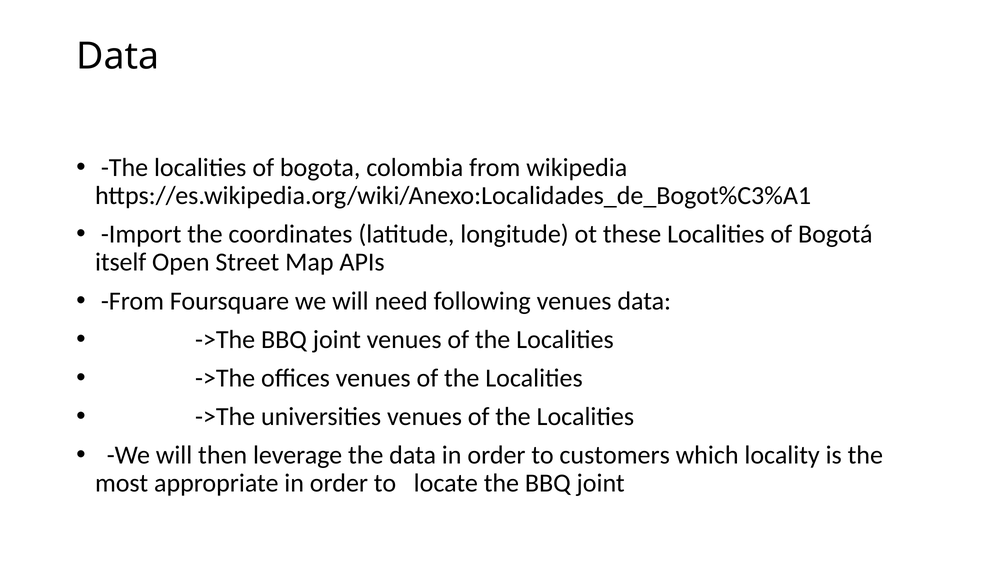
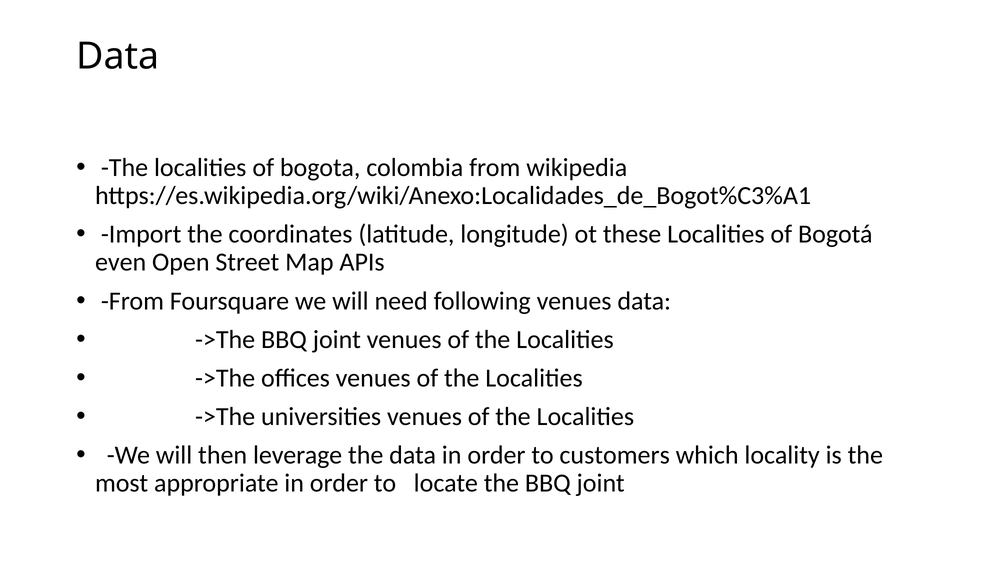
itself: itself -> even (121, 262)
